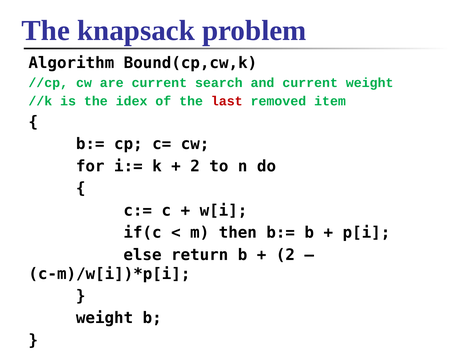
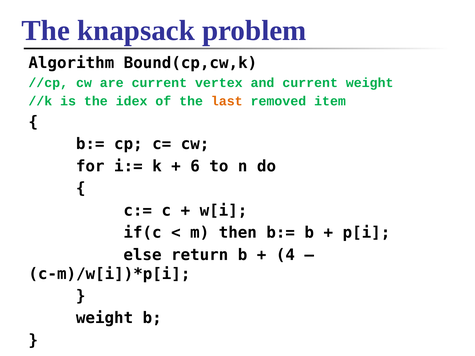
search: search -> vertex (219, 83)
last colour: red -> orange (227, 101)
2: 2 -> 6 (195, 166)
2: 2 -> 4 (285, 255)
